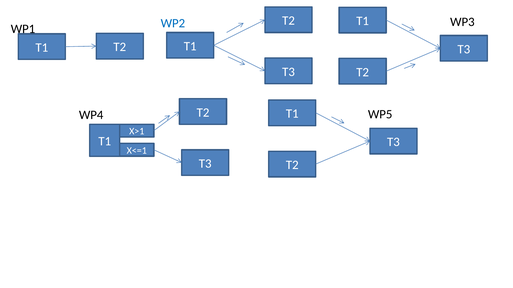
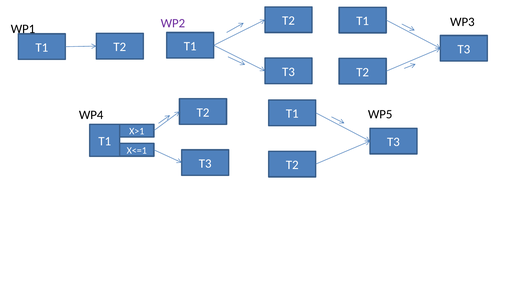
WP2 colour: blue -> purple (173, 23)
